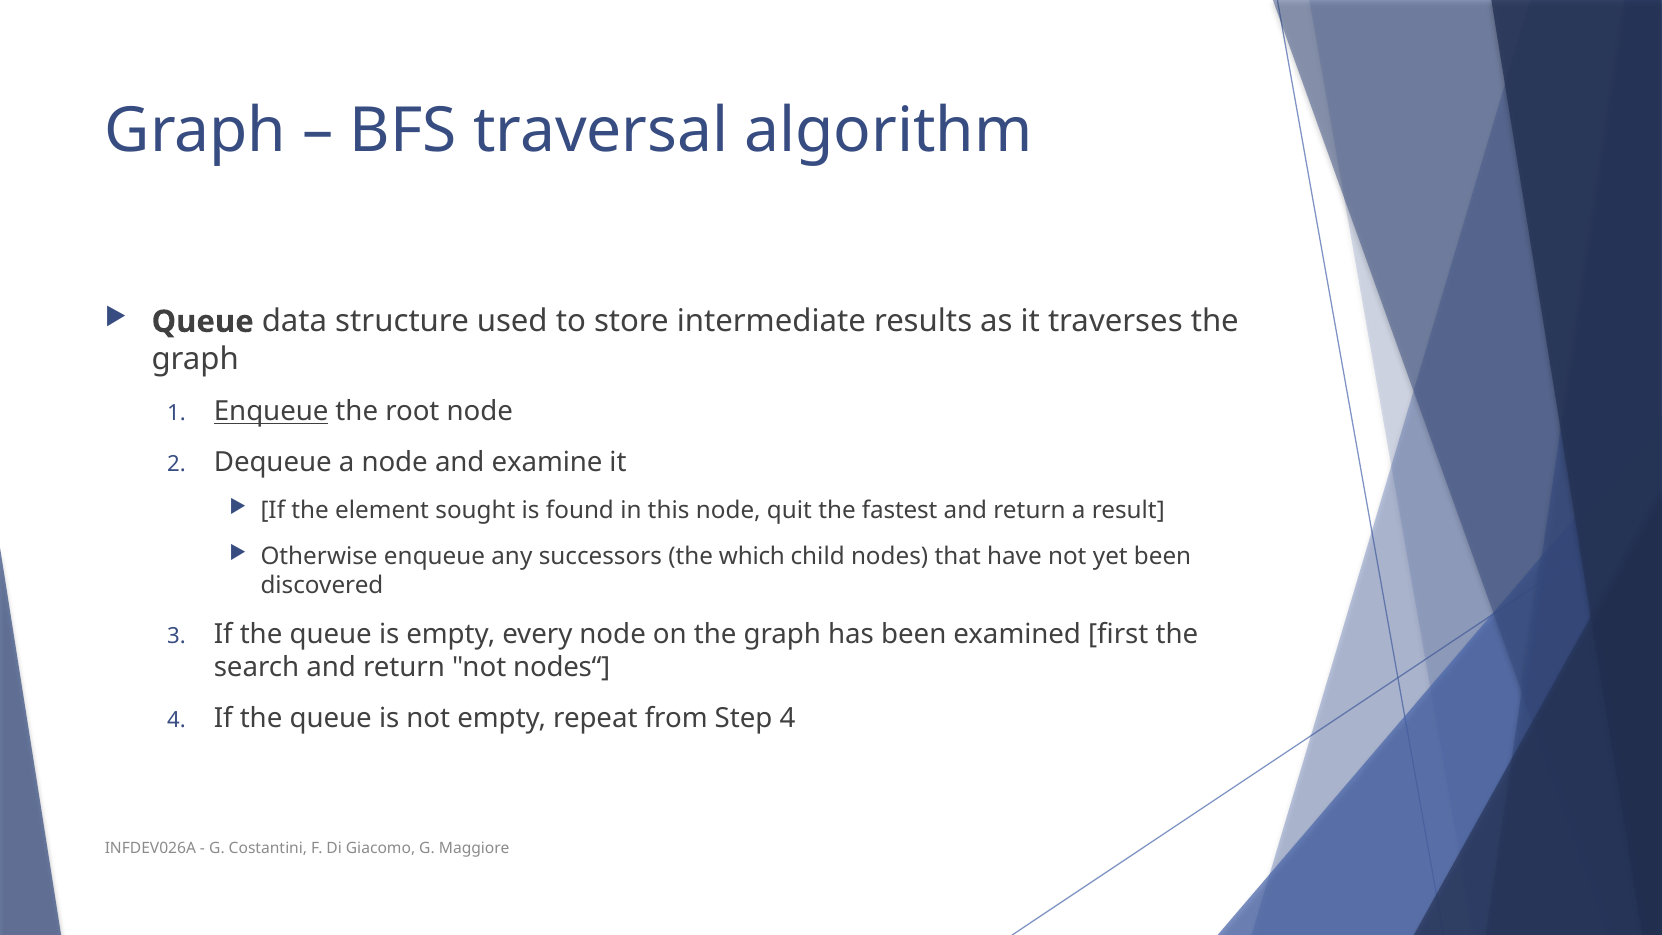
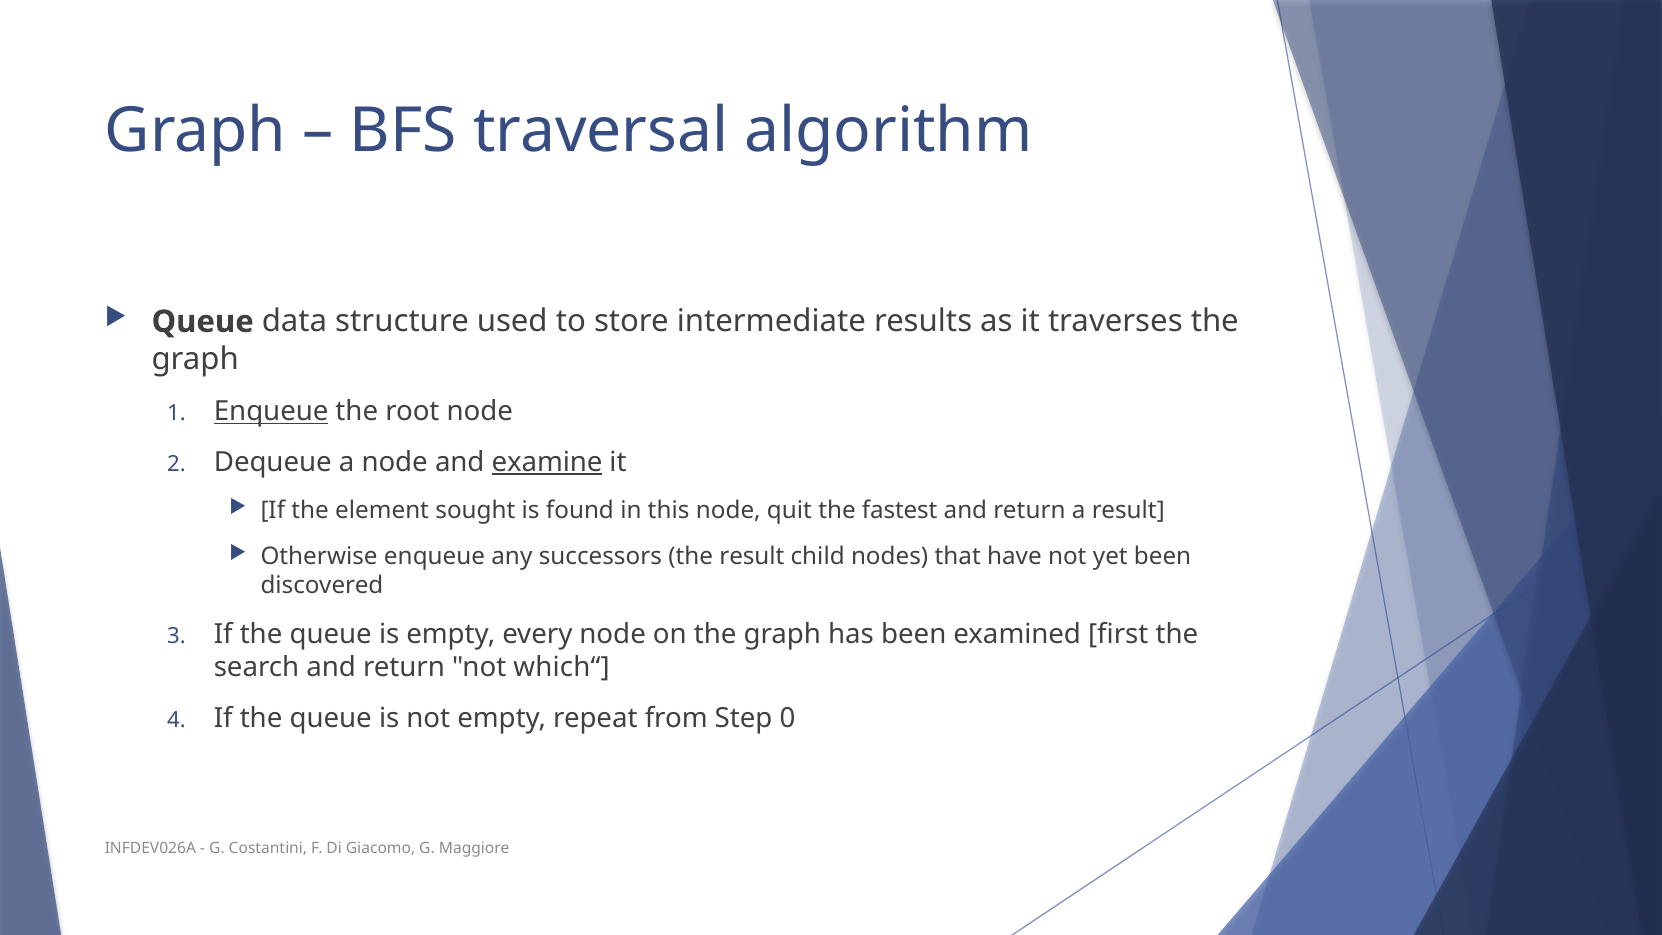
examine underline: none -> present (547, 462)
the which: which -> result (752, 557)
nodes“: nodes“ -> which“ (562, 668)
Step 4: 4 -> 0 (787, 718)
